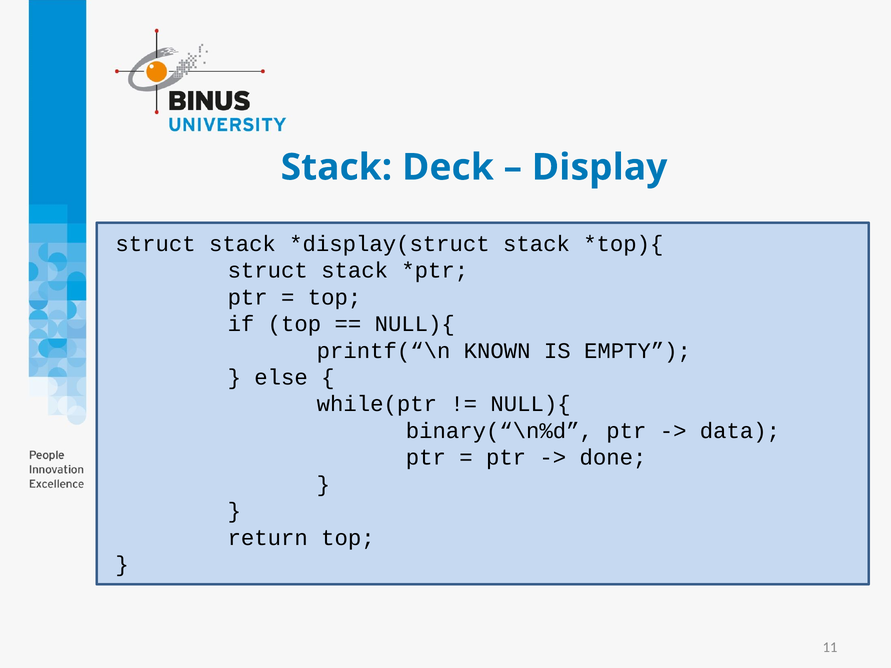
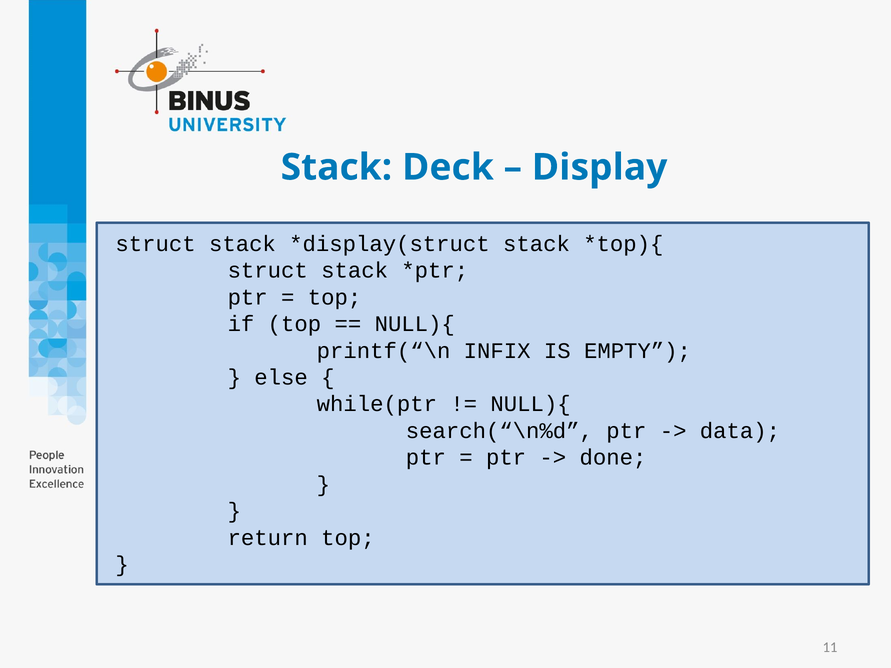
KNOWN: KNOWN -> INFIX (497, 351)
binary(“\n%d: binary(“\n%d -> search(“\n%d (499, 431)
